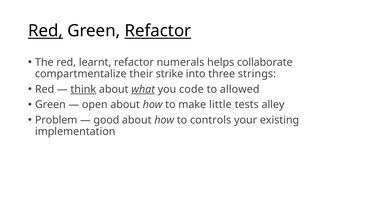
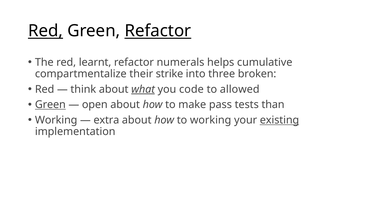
collaborate: collaborate -> cumulative (265, 62)
strings: strings -> broken (257, 74)
think underline: present -> none (83, 89)
Green underline: none -> present (50, 105)
little: little -> pass (220, 105)
alley: alley -> than (273, 105)
Problem: Problem -> Working (56, 120)
good: good -> extra (106, 120)
to controls: controls -> working (211, 120)
existing underline: none -> present (279, 120)
